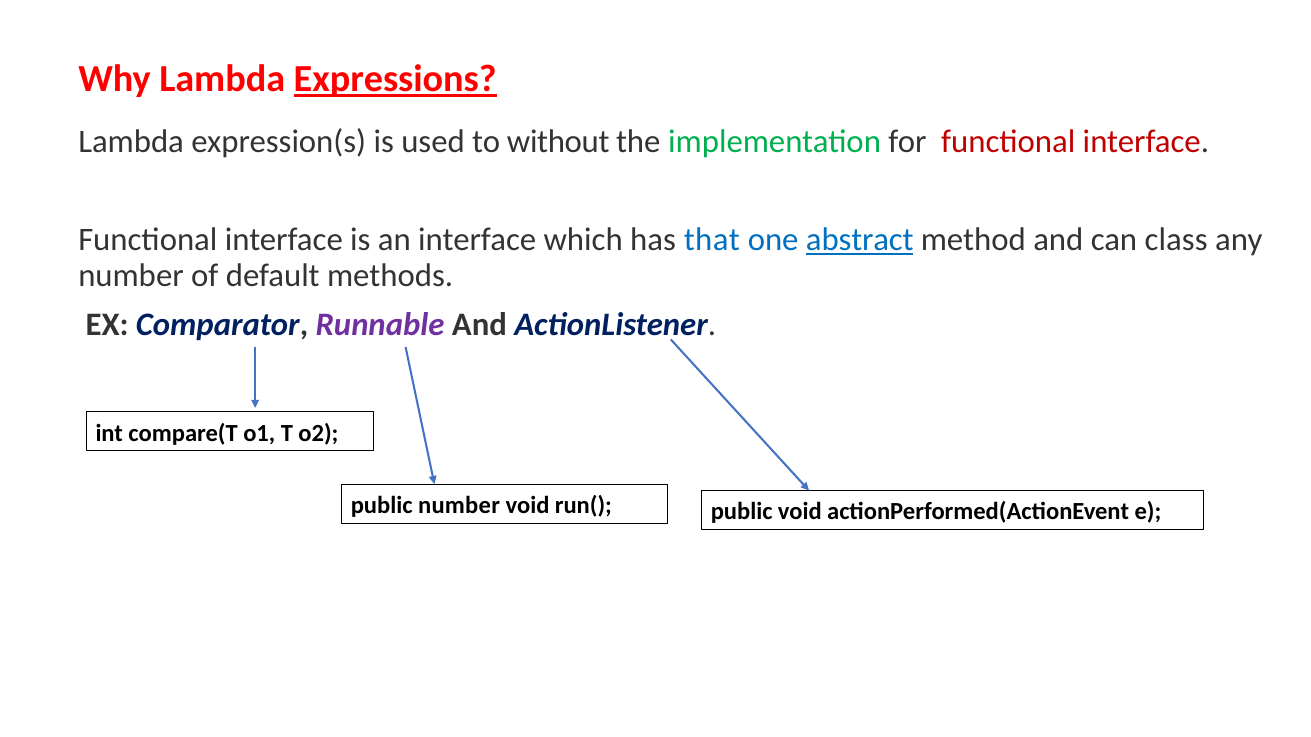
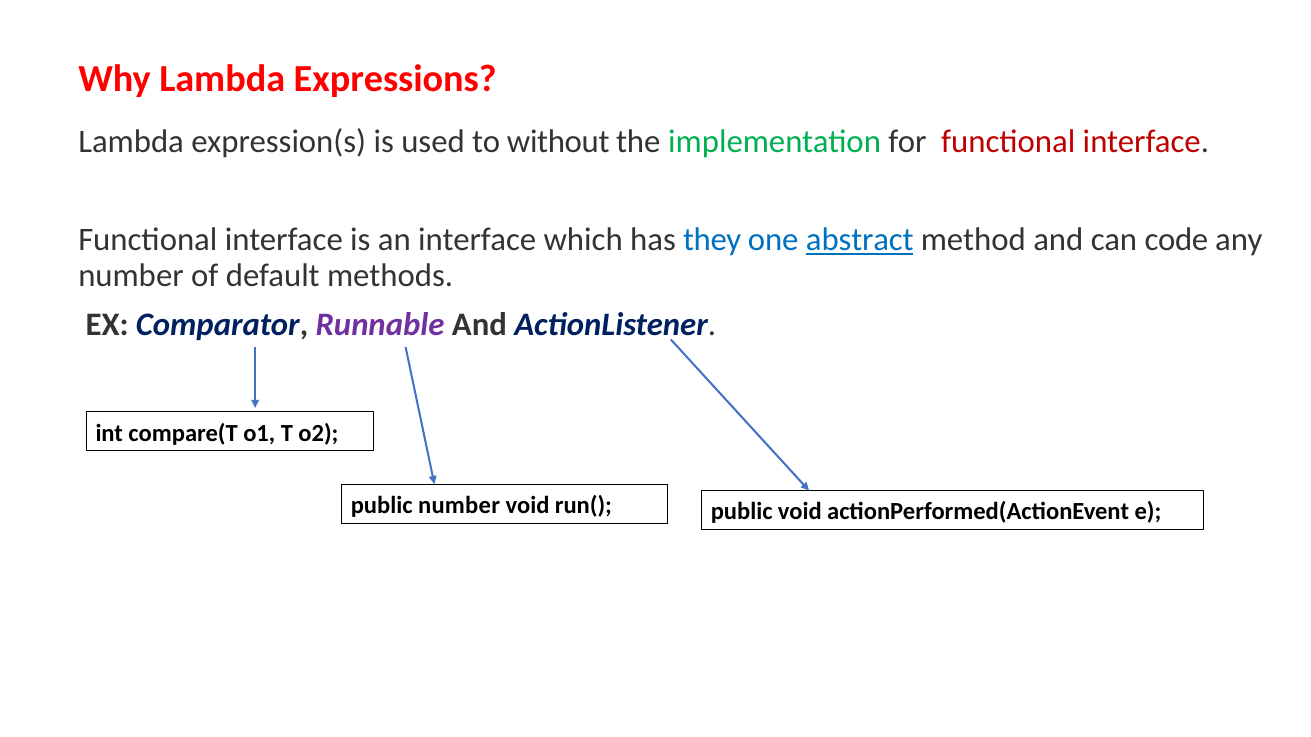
Expressions underline: present -> none (395, 79)
that: that -> they (712, 240)
class: class -> code (1176, 240)
